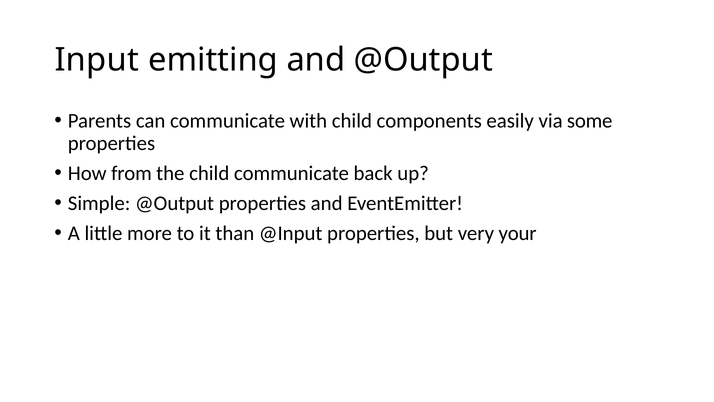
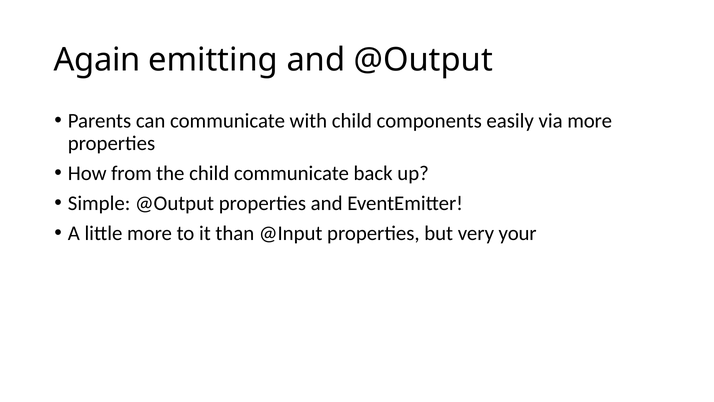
Input: Input -> Again (97, 60)
via some: some -> more (590, 121)
